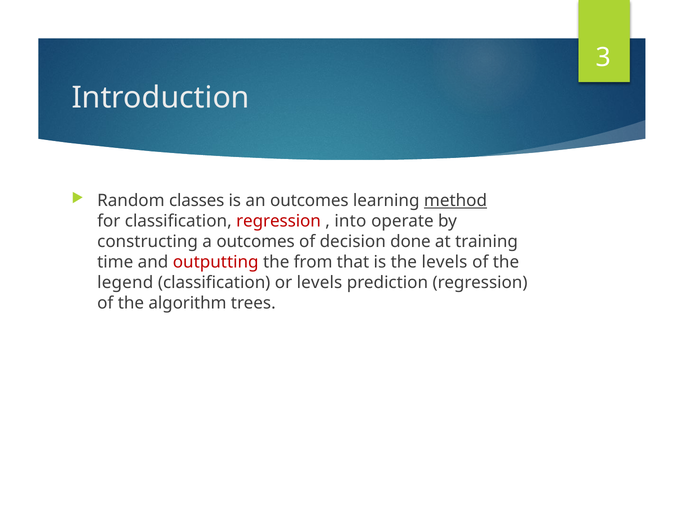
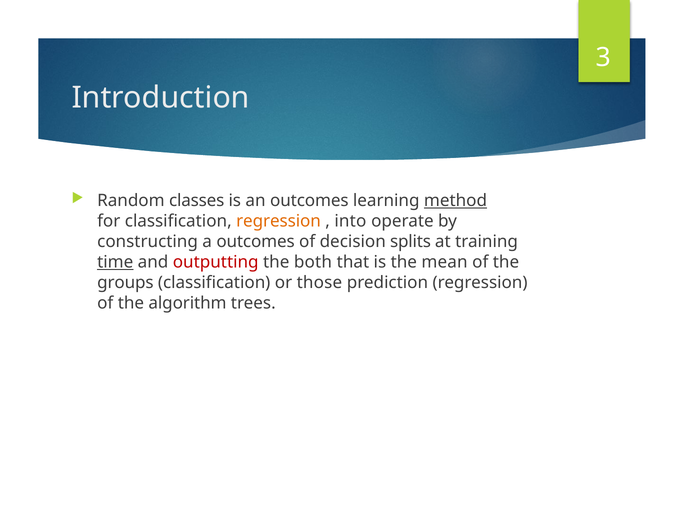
regression colour: red -> orange (279, 221)
done: done -> splits (410, 242)
time underline: none -> present (115, 262)
from: from -> both (313, 262)
the levels: levels -> mean (445, 262)
legend: legend -> groups (125, 283)
or levels: levels -> those (319, 283)
